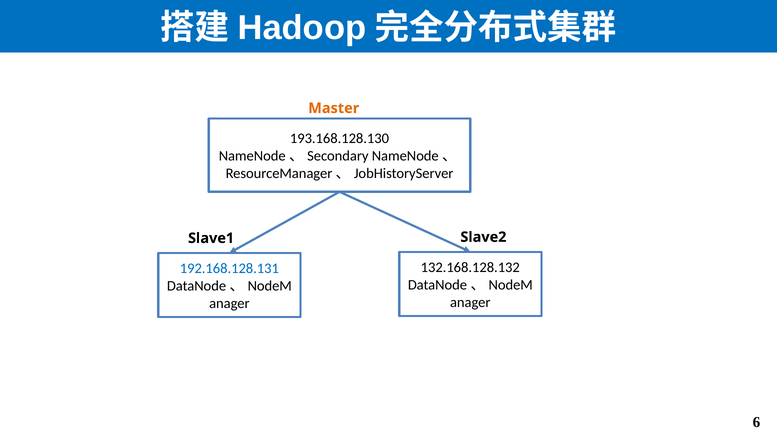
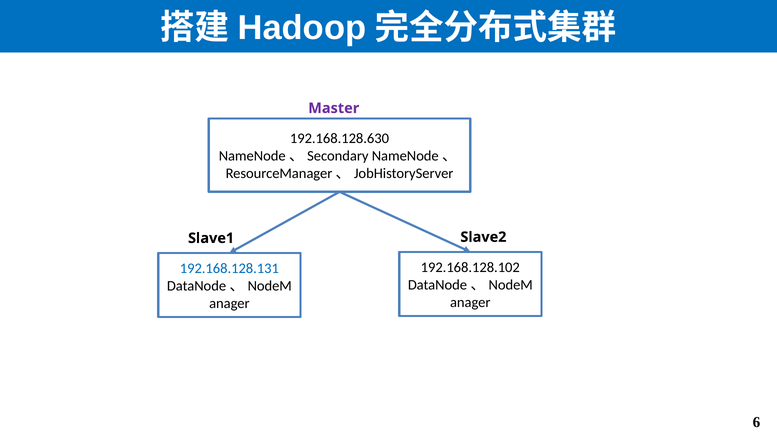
Master colour: orange -> purple (334, 108)
193.168.128.130: 193.168.128.130 -> 192.168.128.630 (339, 139)
132.168.128.132: 132.168.128.132 -> 192.168.128.102 (470, 268)
